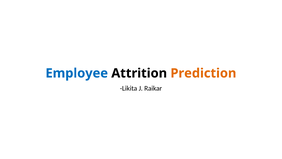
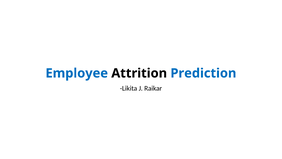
Prediction colour: orange -> blue (203, 73)
